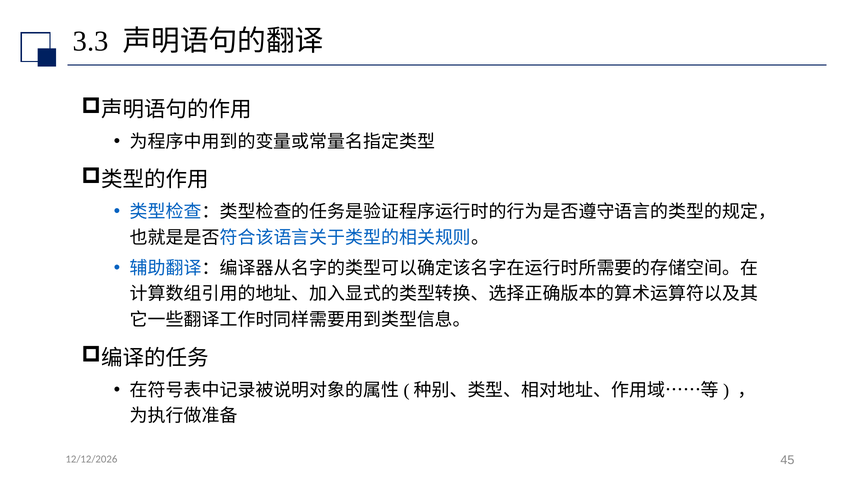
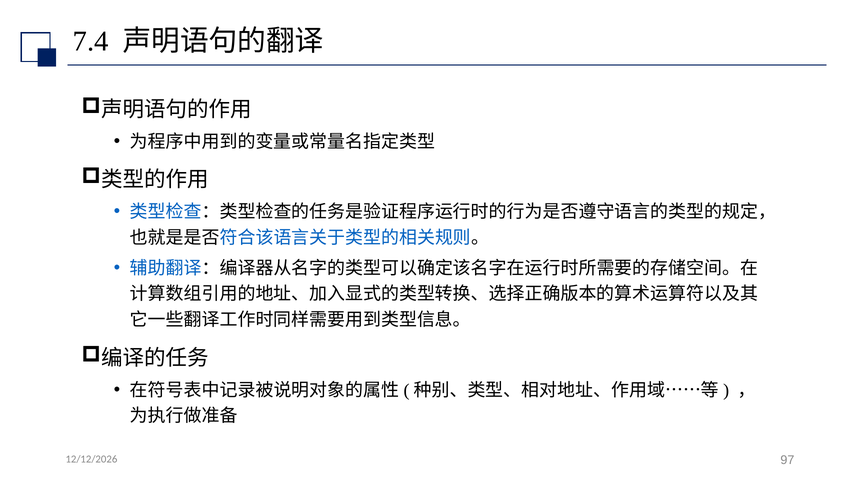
3.3: 3.3 -> 7.4 (91, 41)
45: 45 -> 97 (787, 460)
